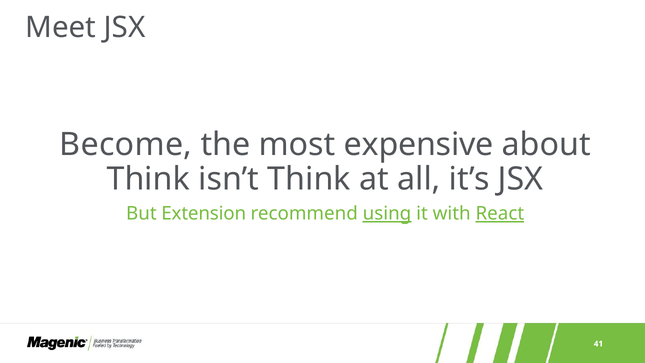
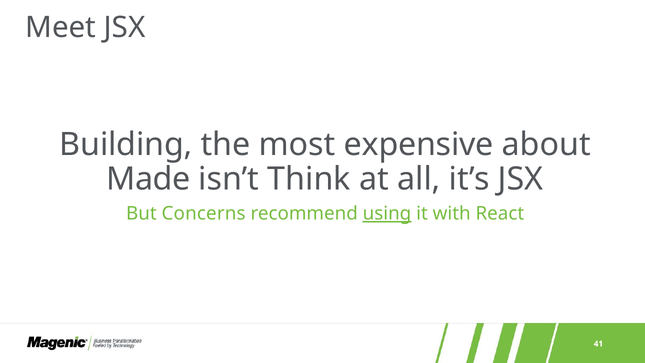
Become: Become -> Building (126, 144)
Think: Think -> Made (148, 179)
Extension: Extension -> Concerns (204, 214)
React underline: present -> none (500, 214)
